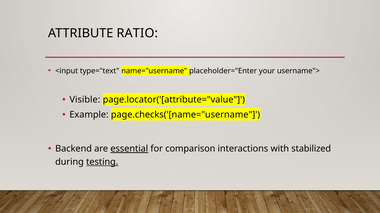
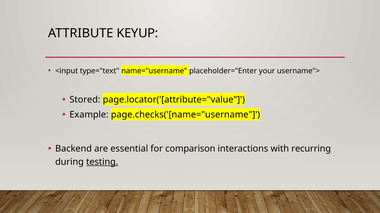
RATIO: RATIO -> KEYUP (137, 33)
Visible: Visible -> Stored (85, 100)
essential underline: present -> none (129, 149)
stabilized: stabilized -> recurring (311, 149)
